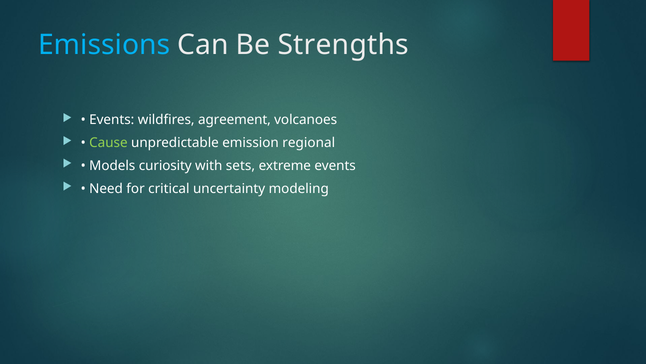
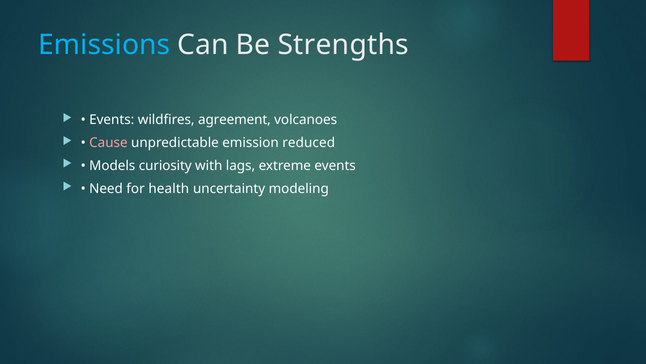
Cause colour: light green -> pink (108, 143)
regional: regional -> reduced (309, 143)
sets: sets -> lags (240, 166)
critical: critical -> health (169, 188)
